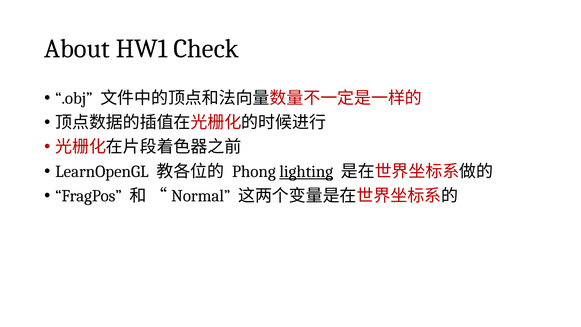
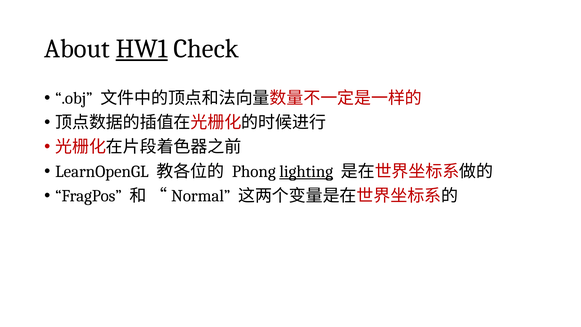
HW1 underline: none -> present (142, 49)
